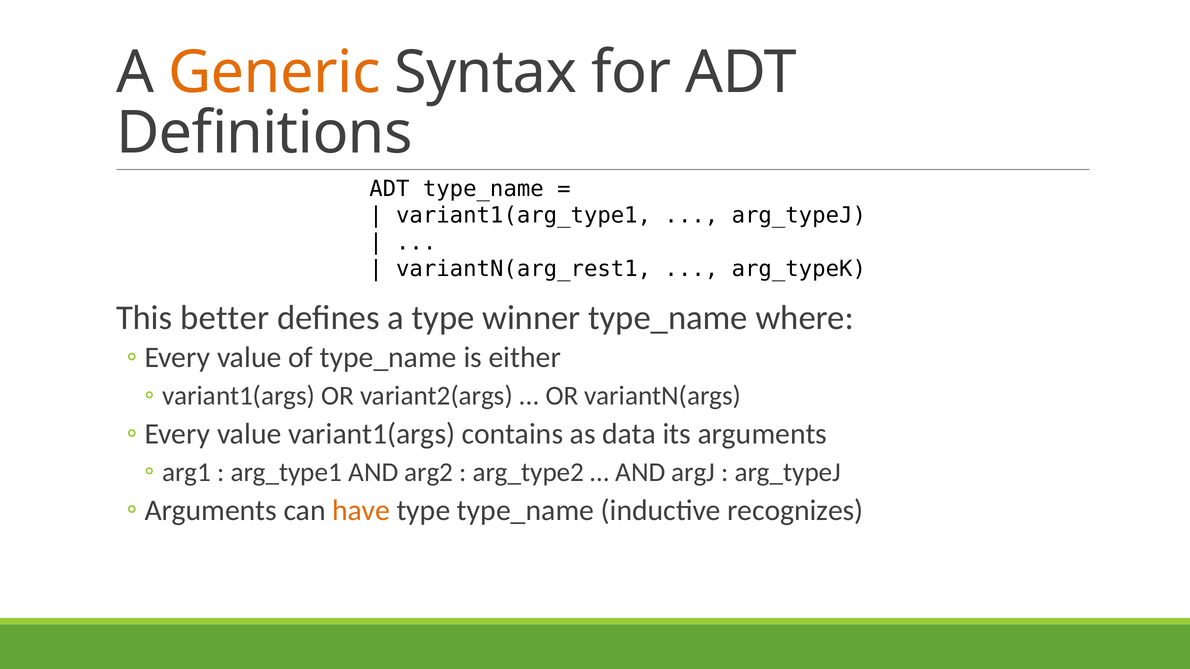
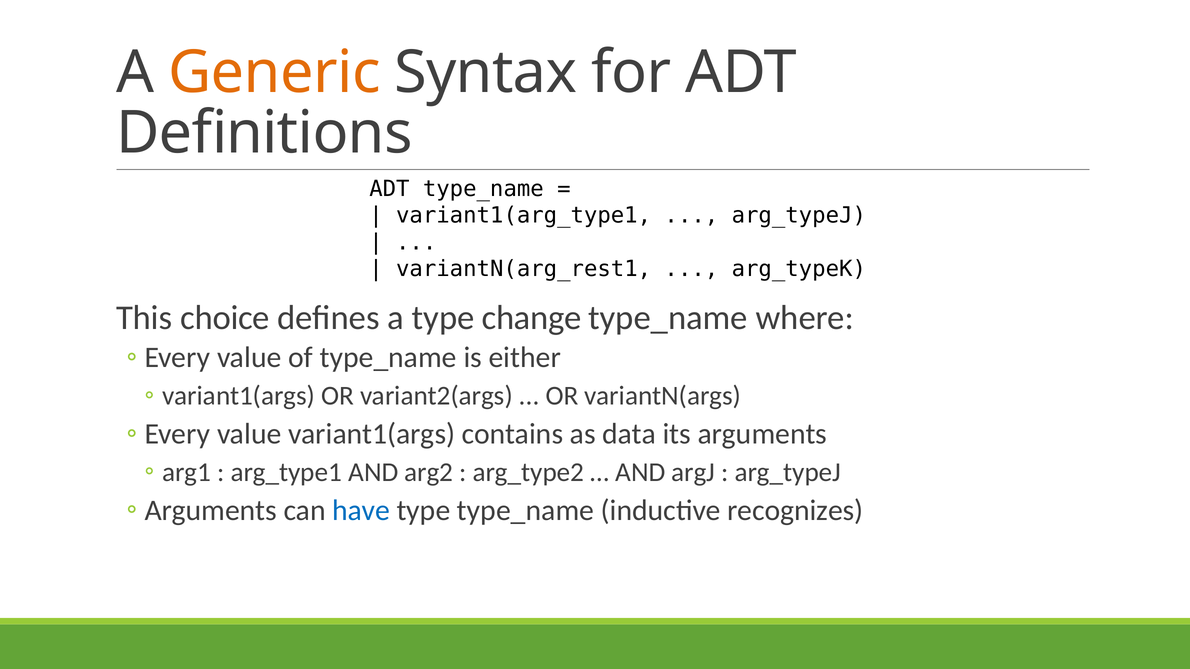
better: better -> choice (225, 318)
winner: winner -> change (531, 318)
have colour: orange -> blue (361, 511)
